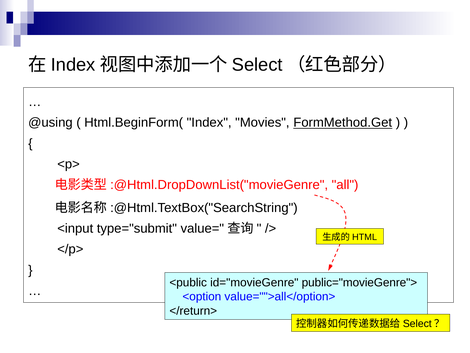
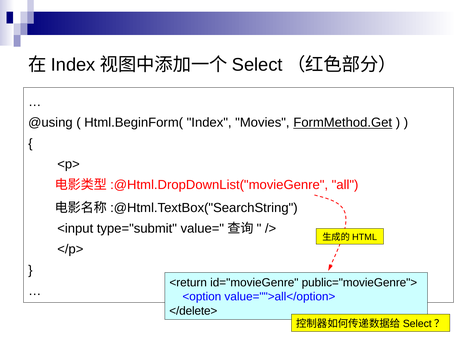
<public: <public -> <return (188, 282)
</return>: </return> -> </delete> (193, 310)
